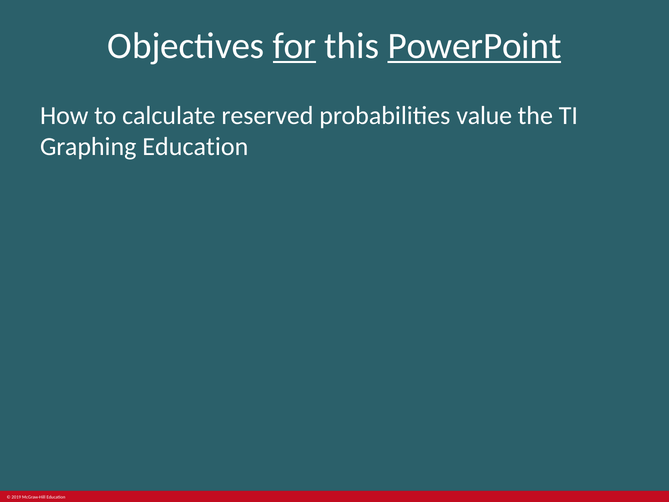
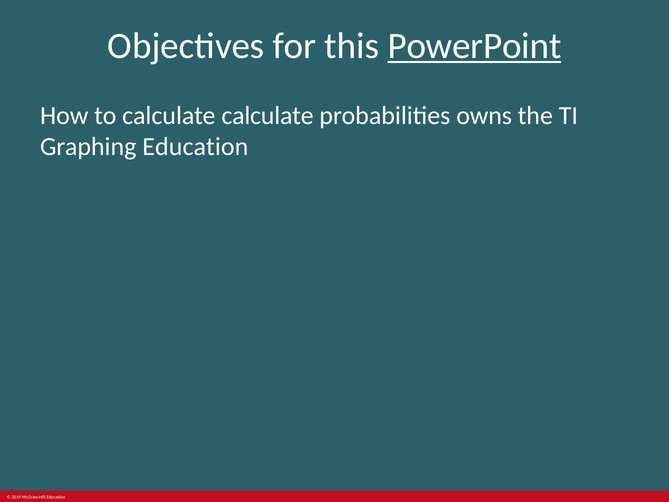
for underline: present -> none (295, 46)
calculate reserved: reserved -> calculate (268, 115)
value: value -> owns (484, 115)
